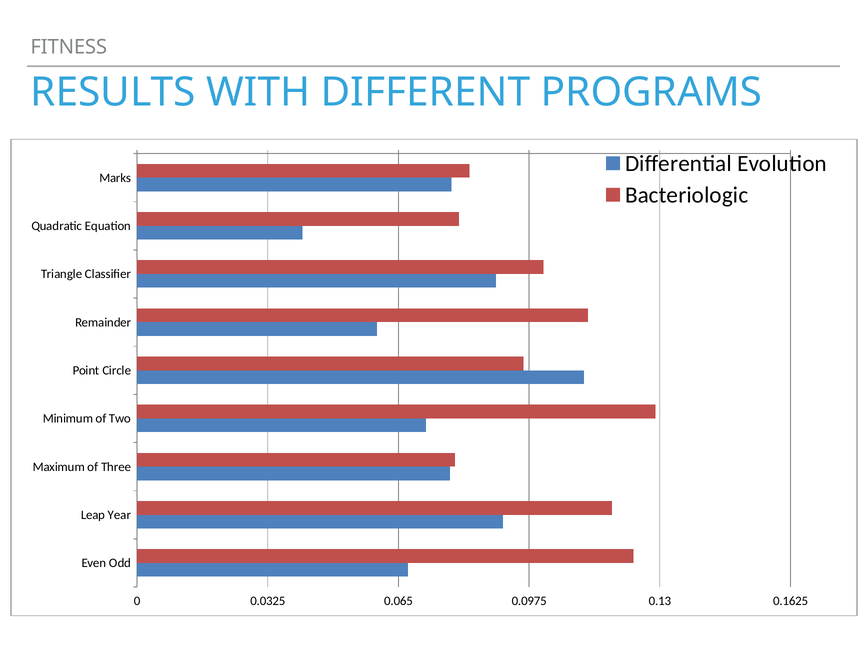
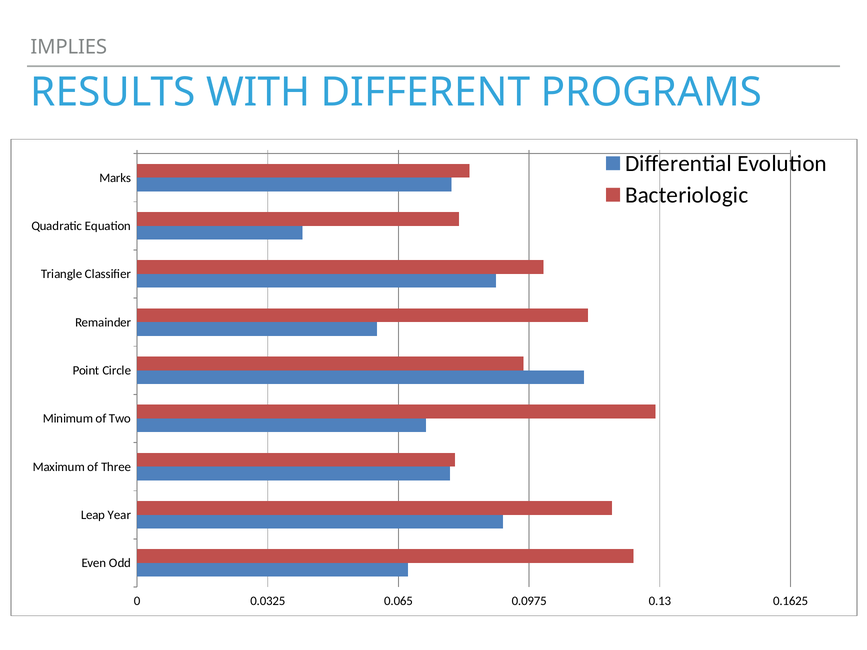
FITNESS: FITNESS -> IMPLIES (69, 47)
